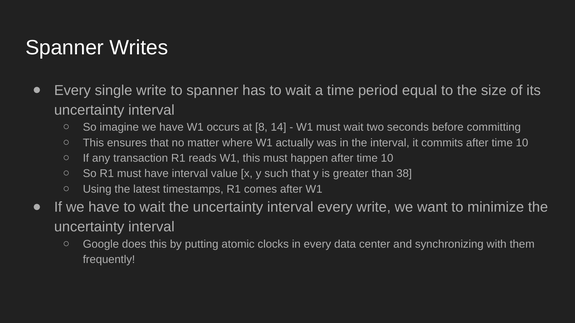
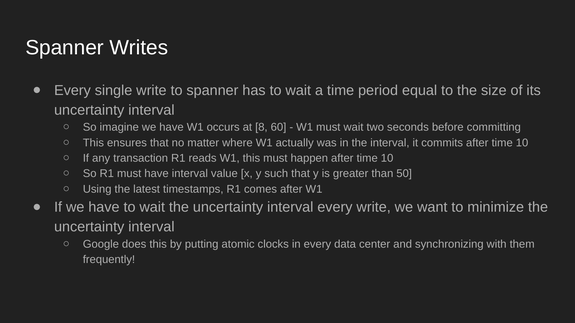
14: 14 -> 60 (278, 127)
38: 38 -> 50 (404, 174)
